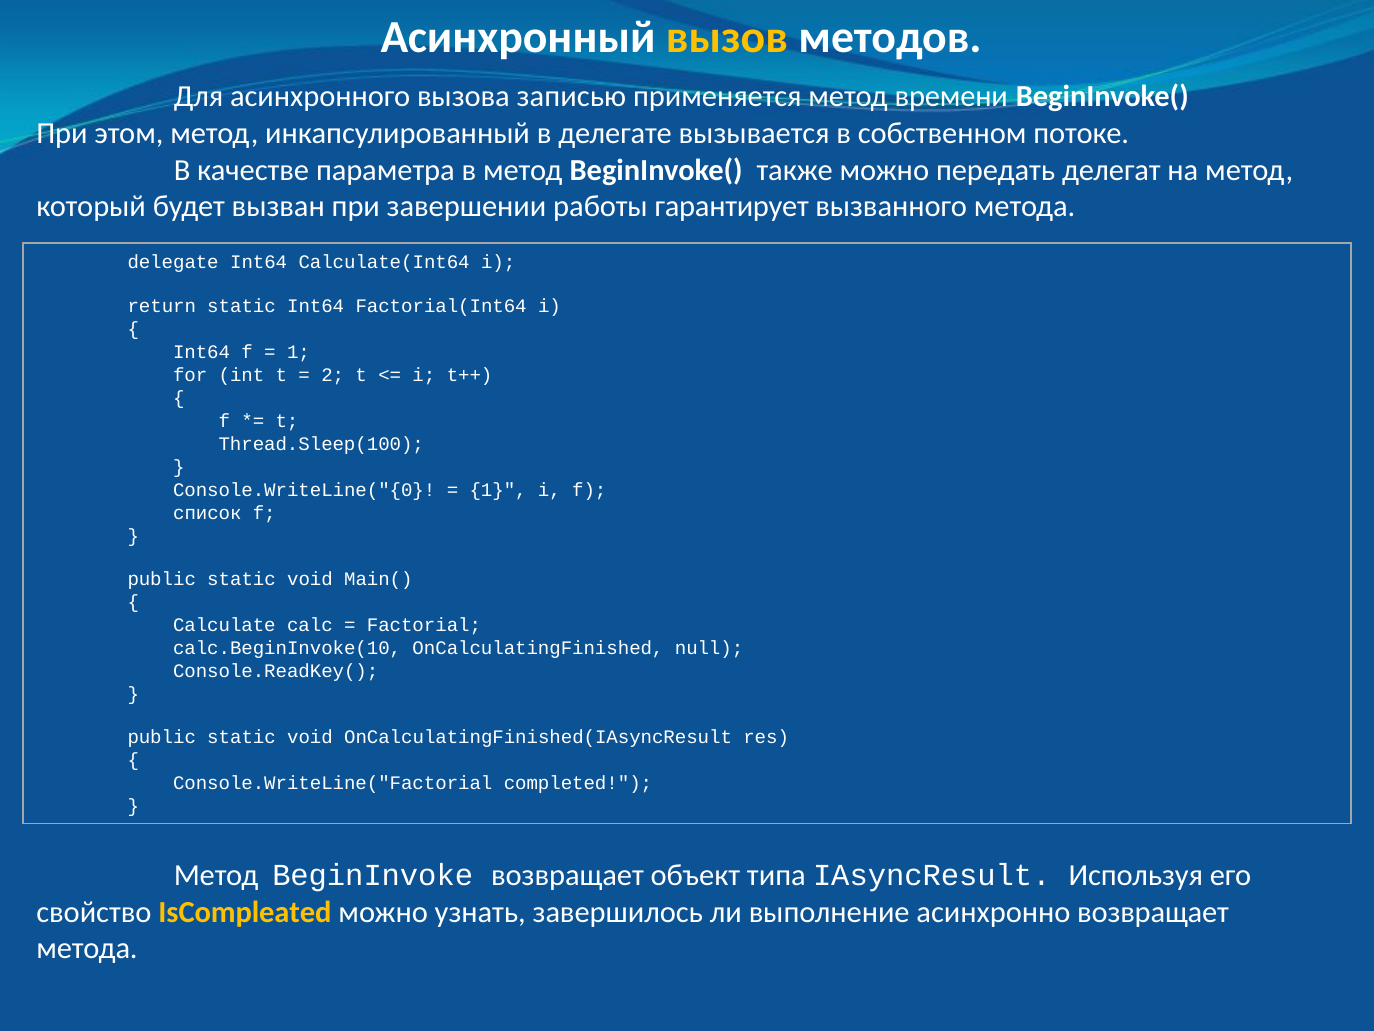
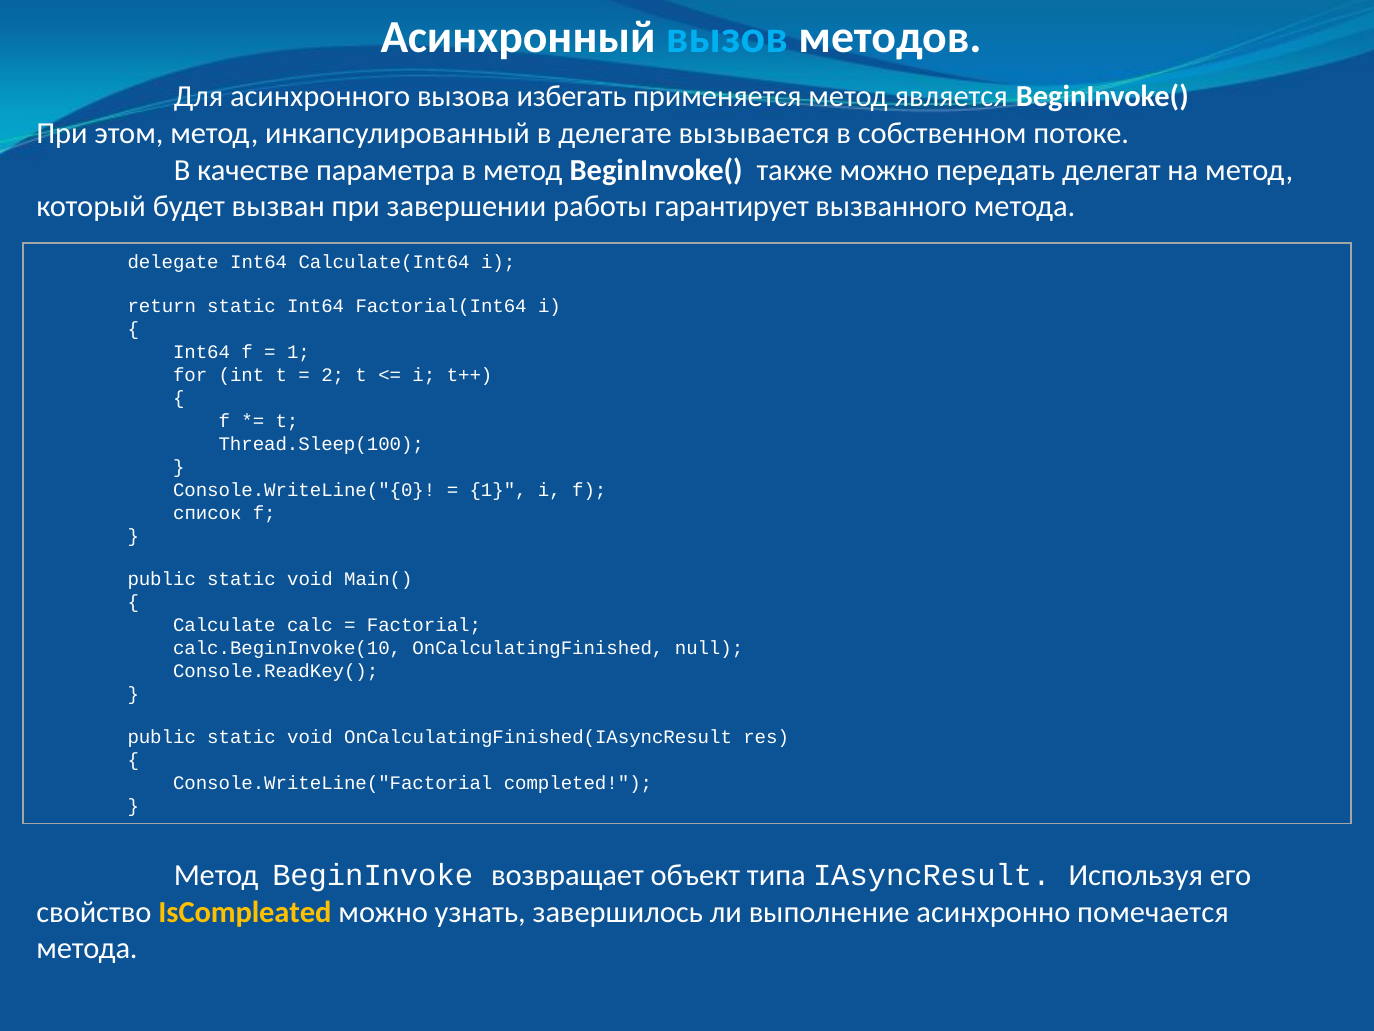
вызов colour: yellow -> light blue (727, 37)
записью: записью -> избегать (572, 97)
времени: времени -> является (951, 97)
асинхронно возвращает: возвращает -> помечается (1153, 912)
